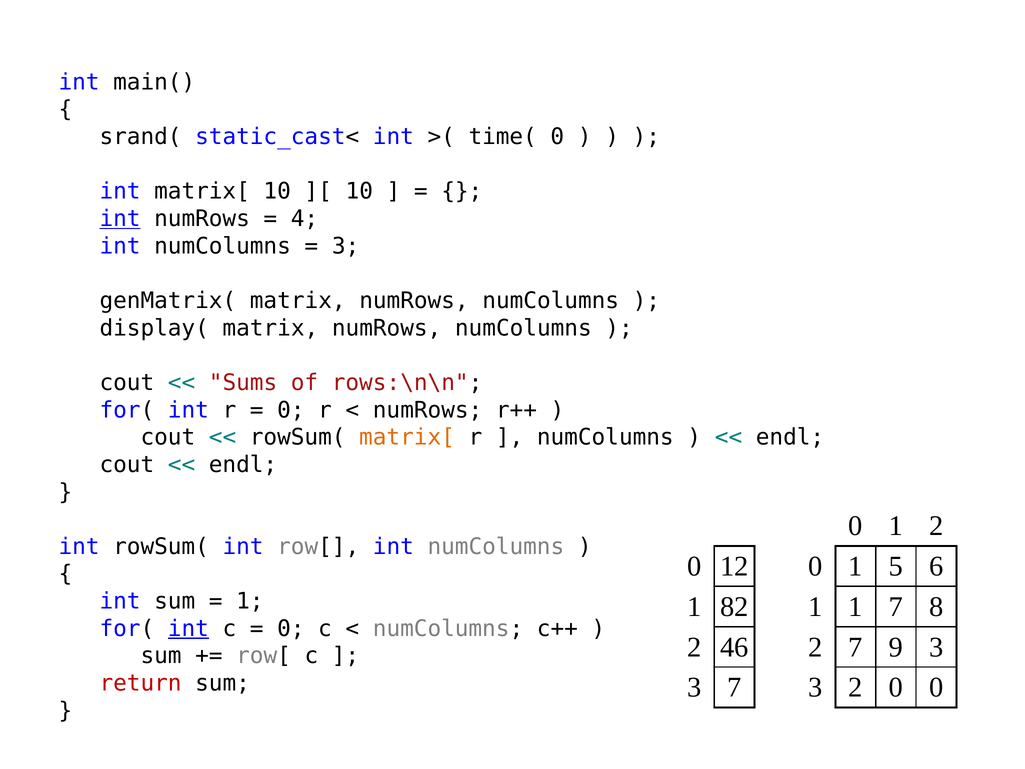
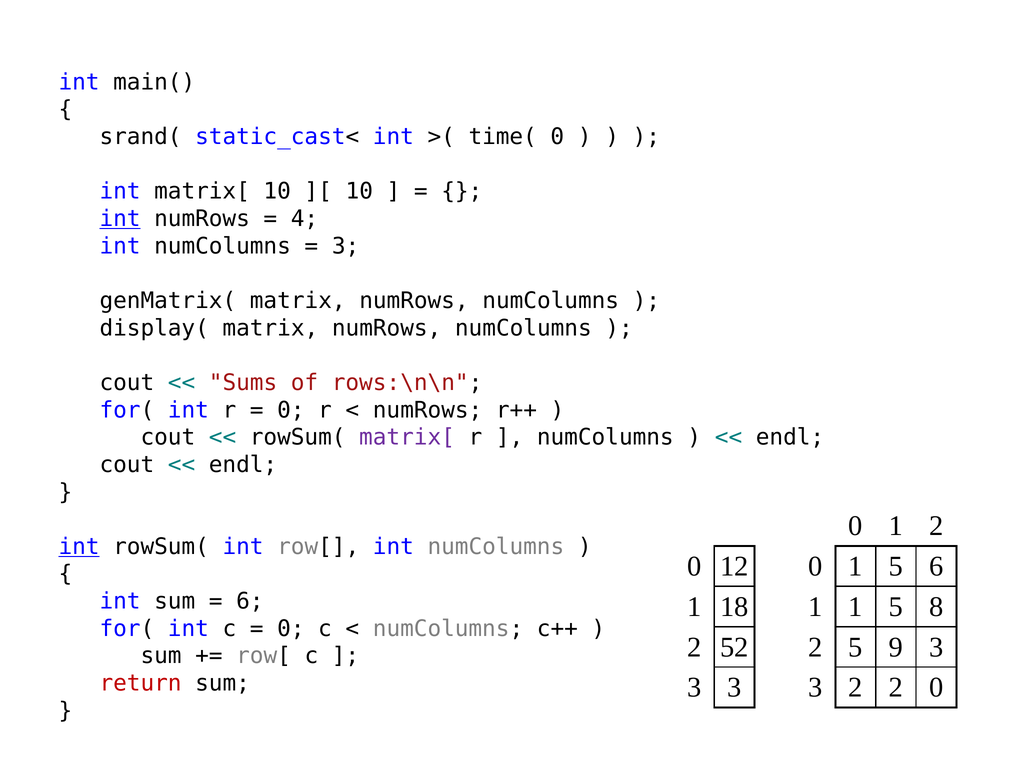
matrix[ colour: orange -> purple (407, 437)
int underline: none -> present (79, 546)
1: 1 -> 6 (250, 601)
82: 82 -> 18 (734, 607)
1 1 7: 7 -> 5 (896, 607)
int underline: present -> none (188, 628)
46: 46 -> 52 (734, 647)
2 7: 7 -> 5 (856, 647)
7: 7 -> 3 (735, 687)
3 2 0: 0 -> 2 (896, 687)
